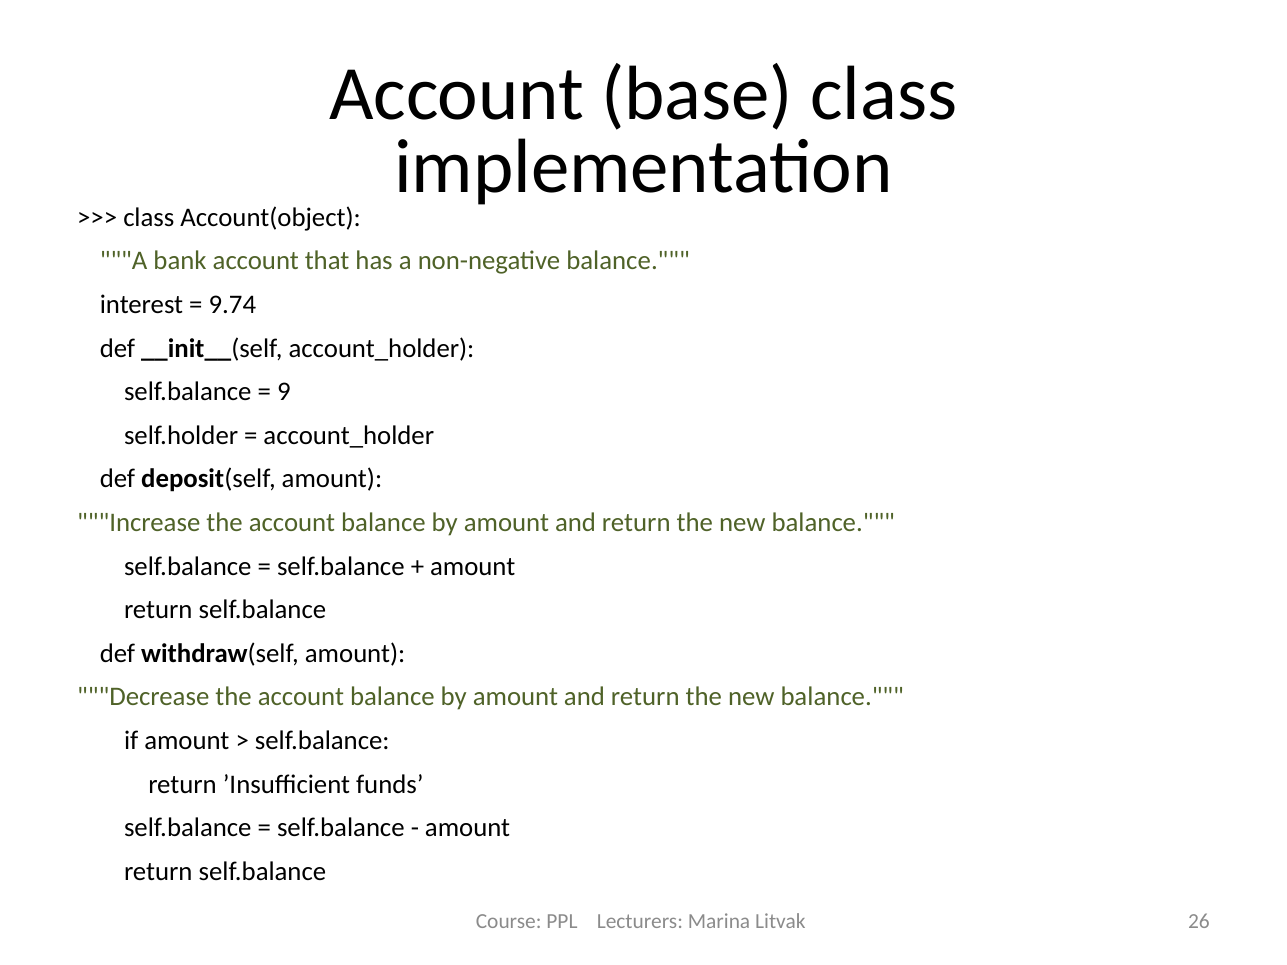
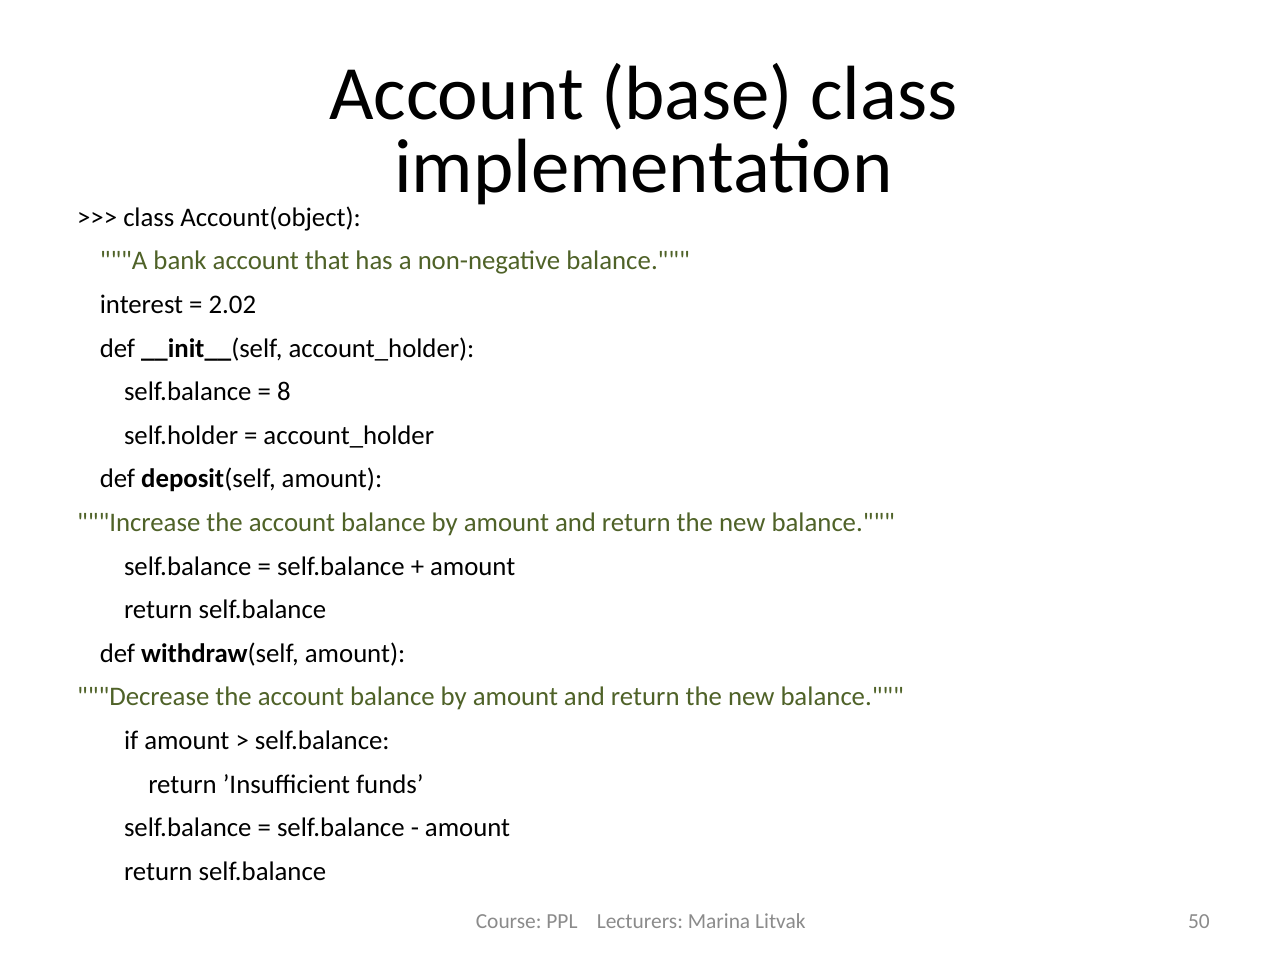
9.74: 9.74 -> 2.02 (232, 305)
9: 9 -> 8 (284, 392)
26: 26 -> 50 (1199, 922)
